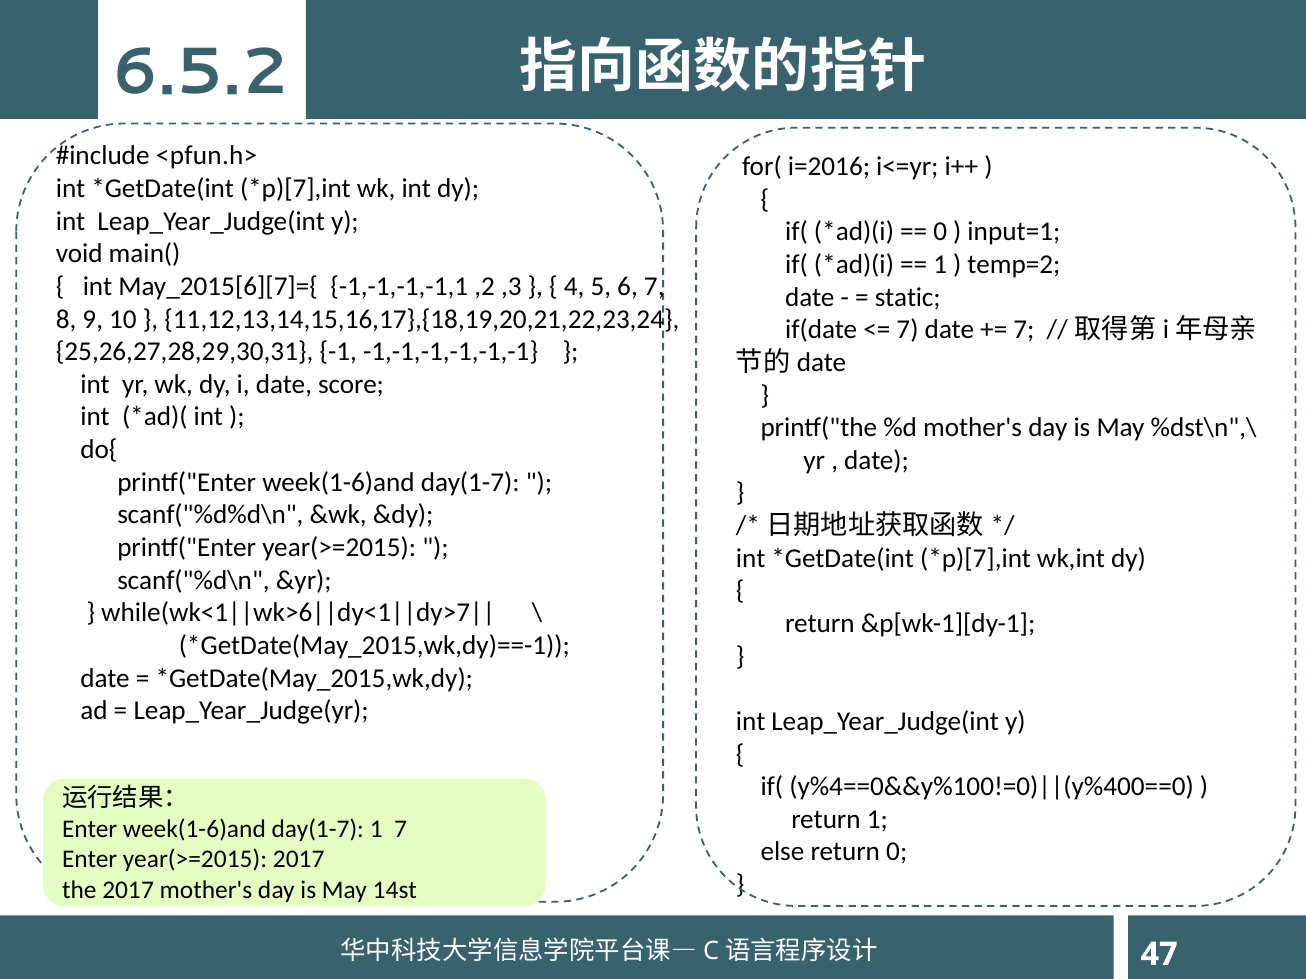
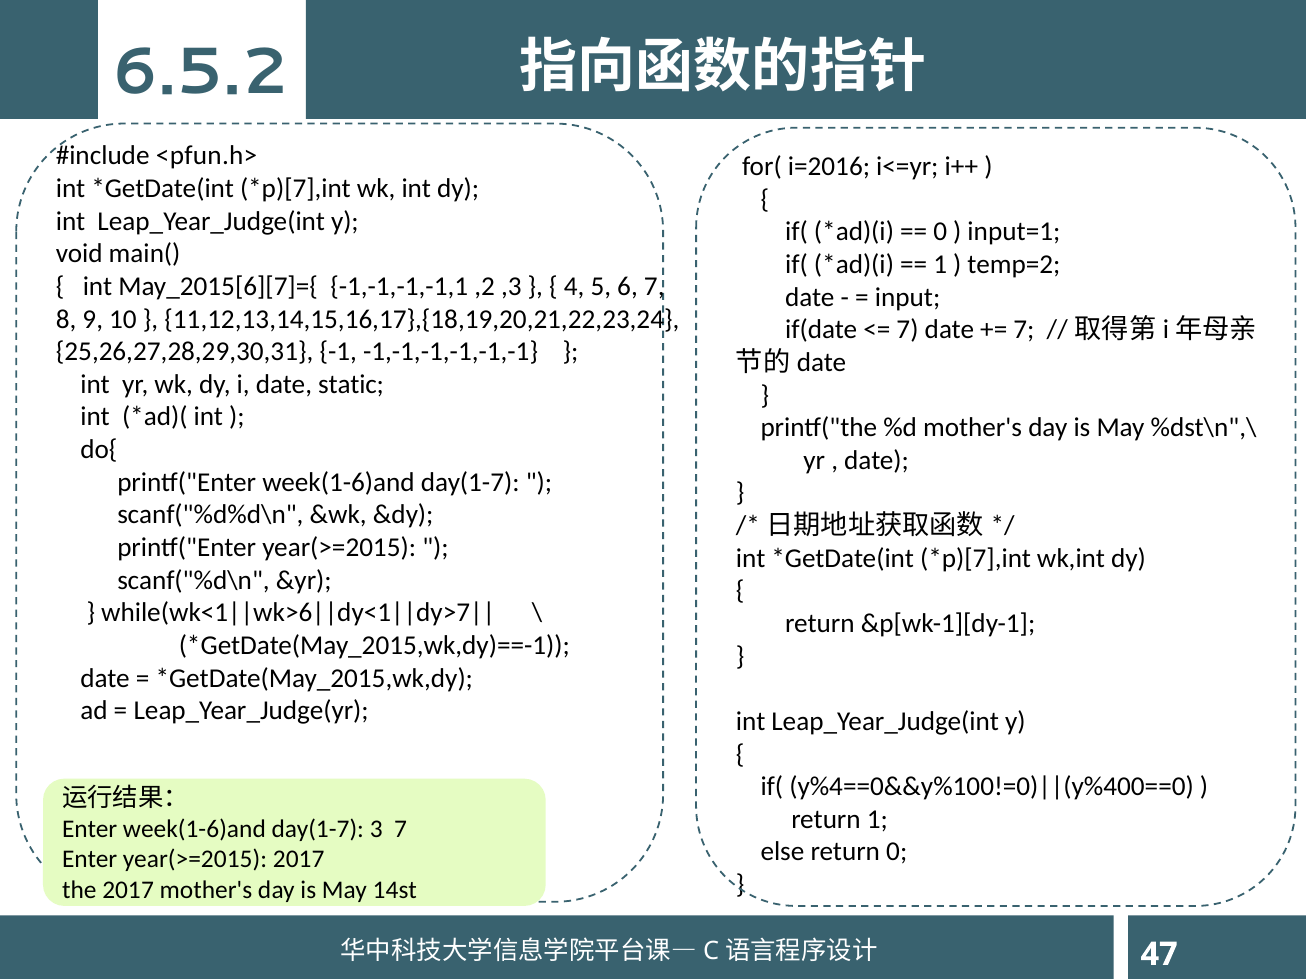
static: static -> input (908, 297)
score: score -> static (351, 385)
day(1-7 1: 1 -> 3 (376, 829)
